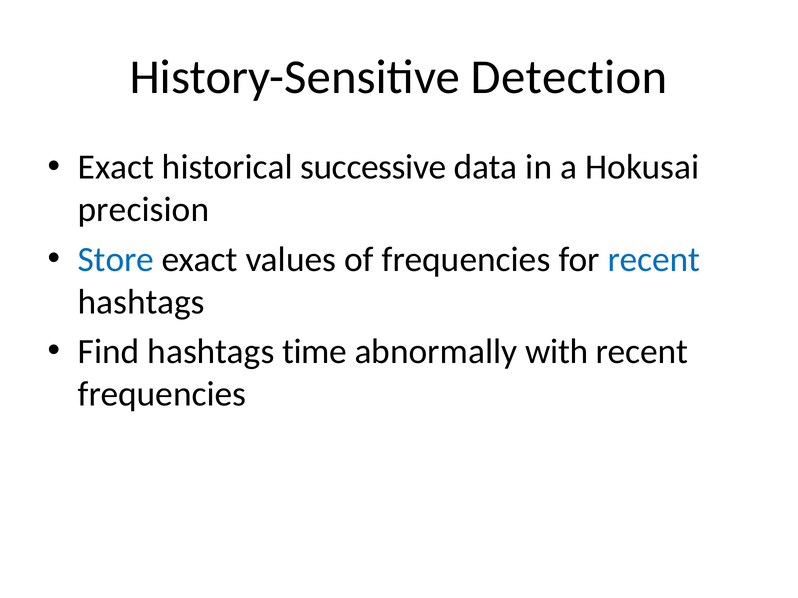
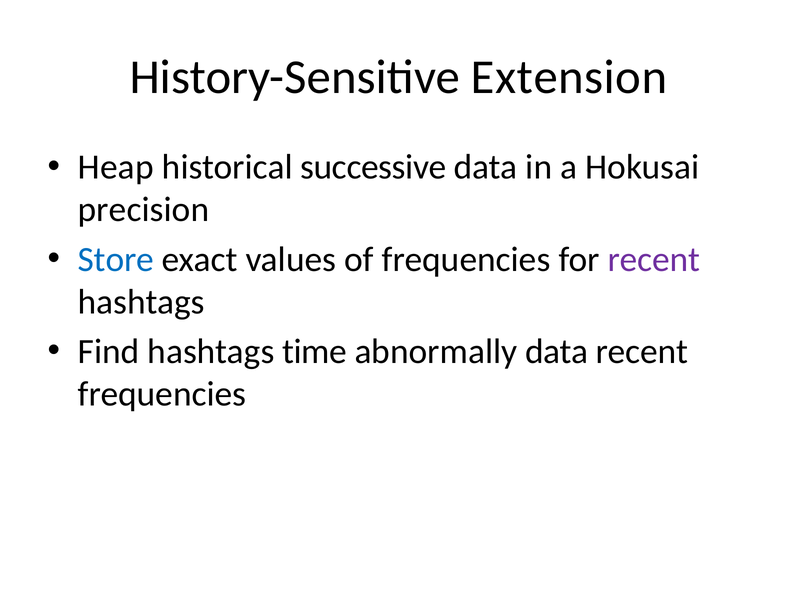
Detection: Detection -> Extension (569, 77)
Exact: Exact -> Heap (116, 167)
recent colour: blue -> purple (654, 260)
abnormally with: with -> data (557, 352)
